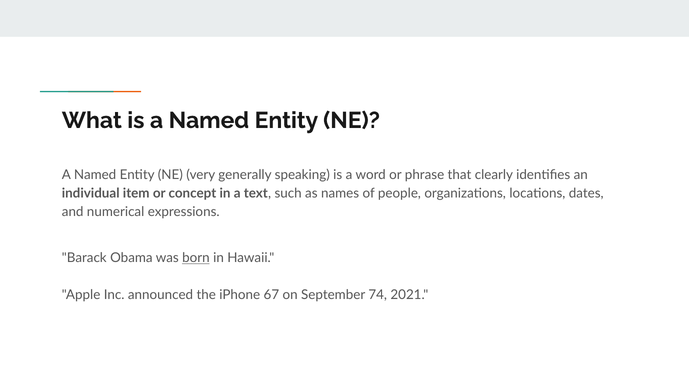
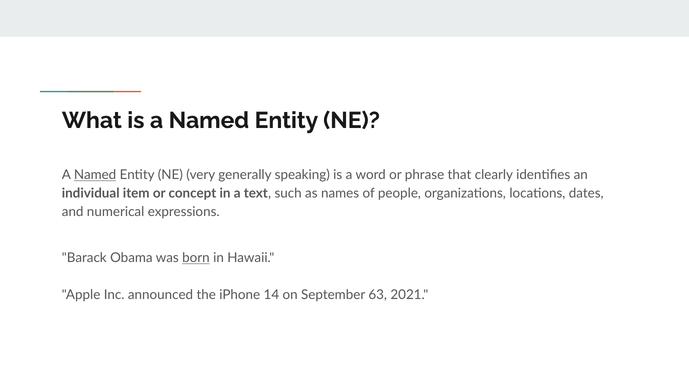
Named underline: none -> present (95, 175)
67: 67 -> 14 (271, 295)
74: 74 -> 63 (378, 295)
